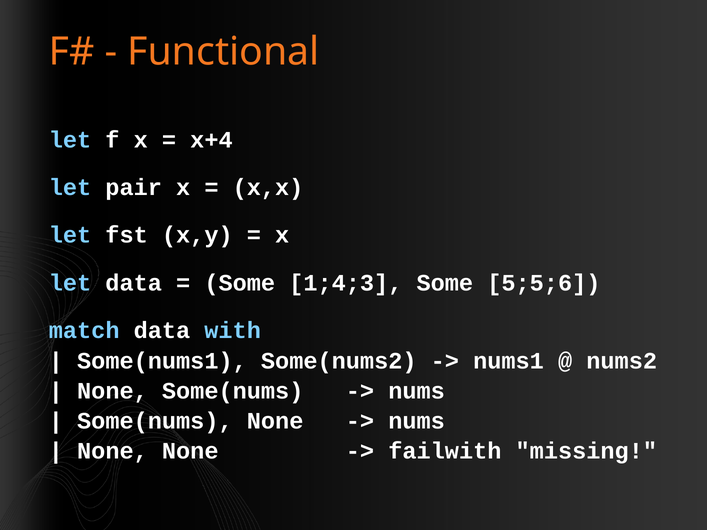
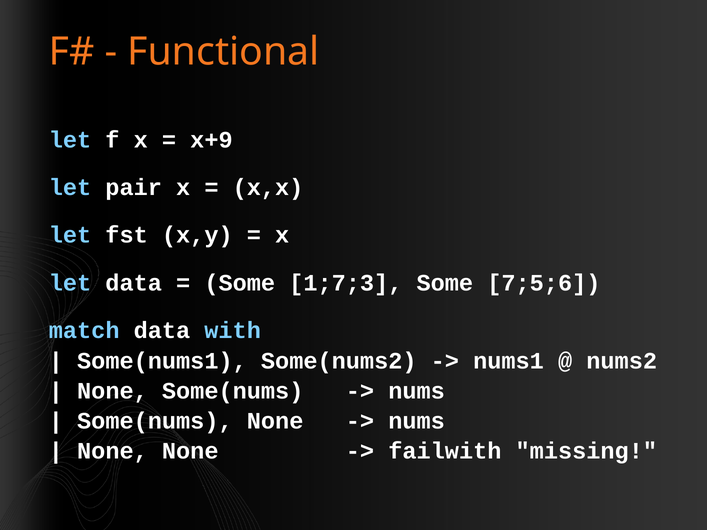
x+4: x+4 -> x+9 (211, 140)
1;4;3: 1;4;3 -> 1;7;3 (346, 283)
5;5;6: 5;5;6 -> 7;5;6 (544, 283)
